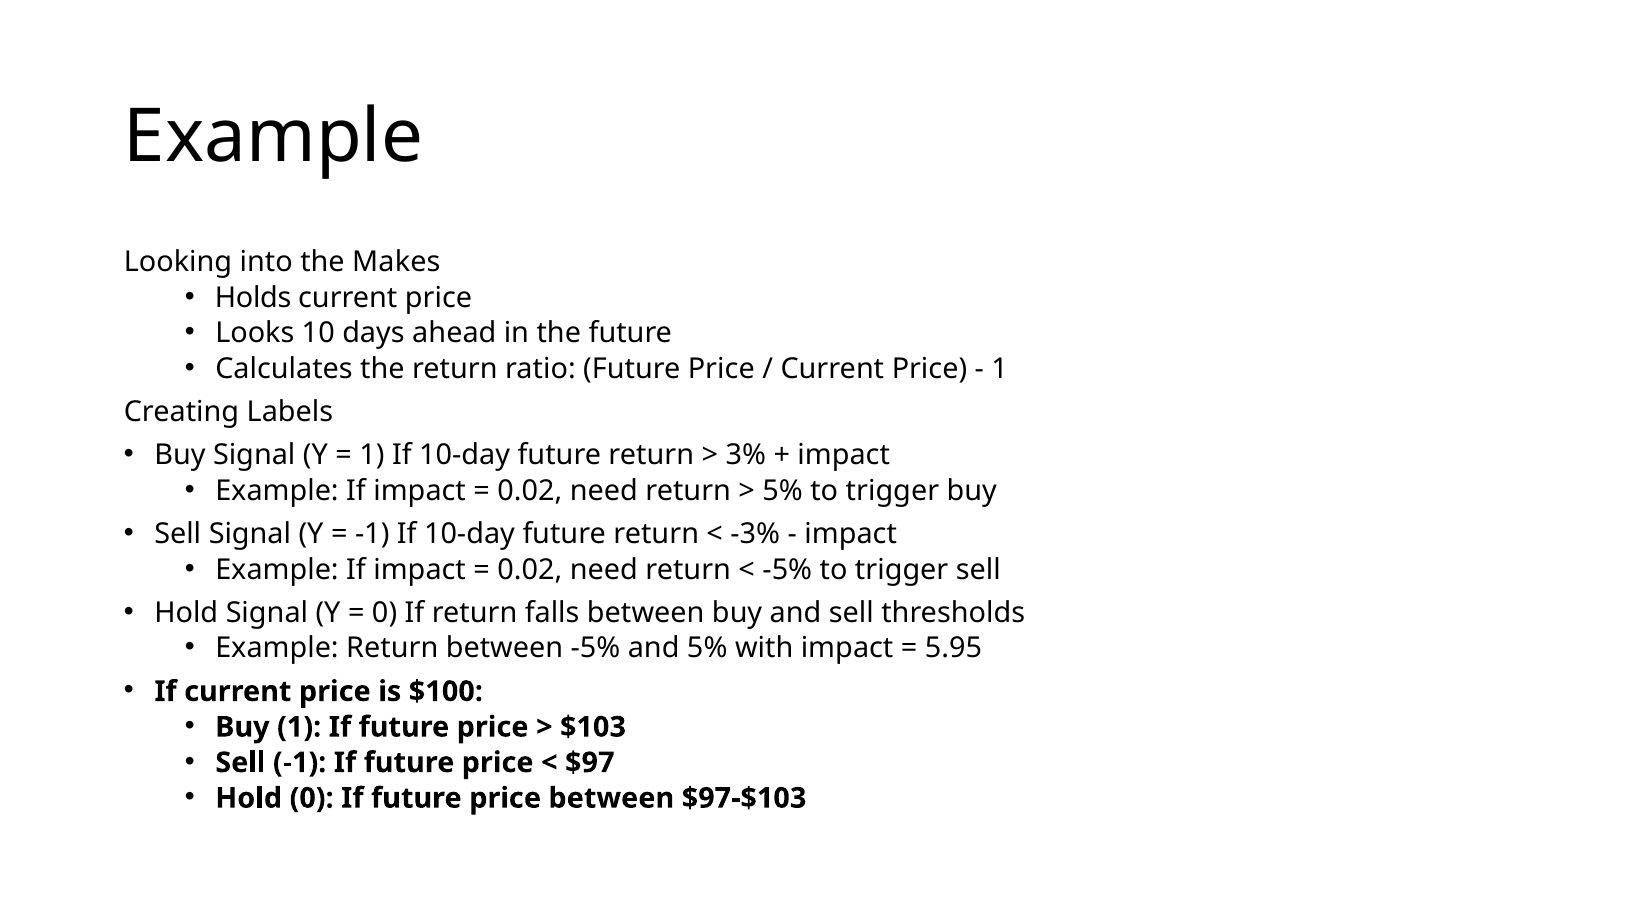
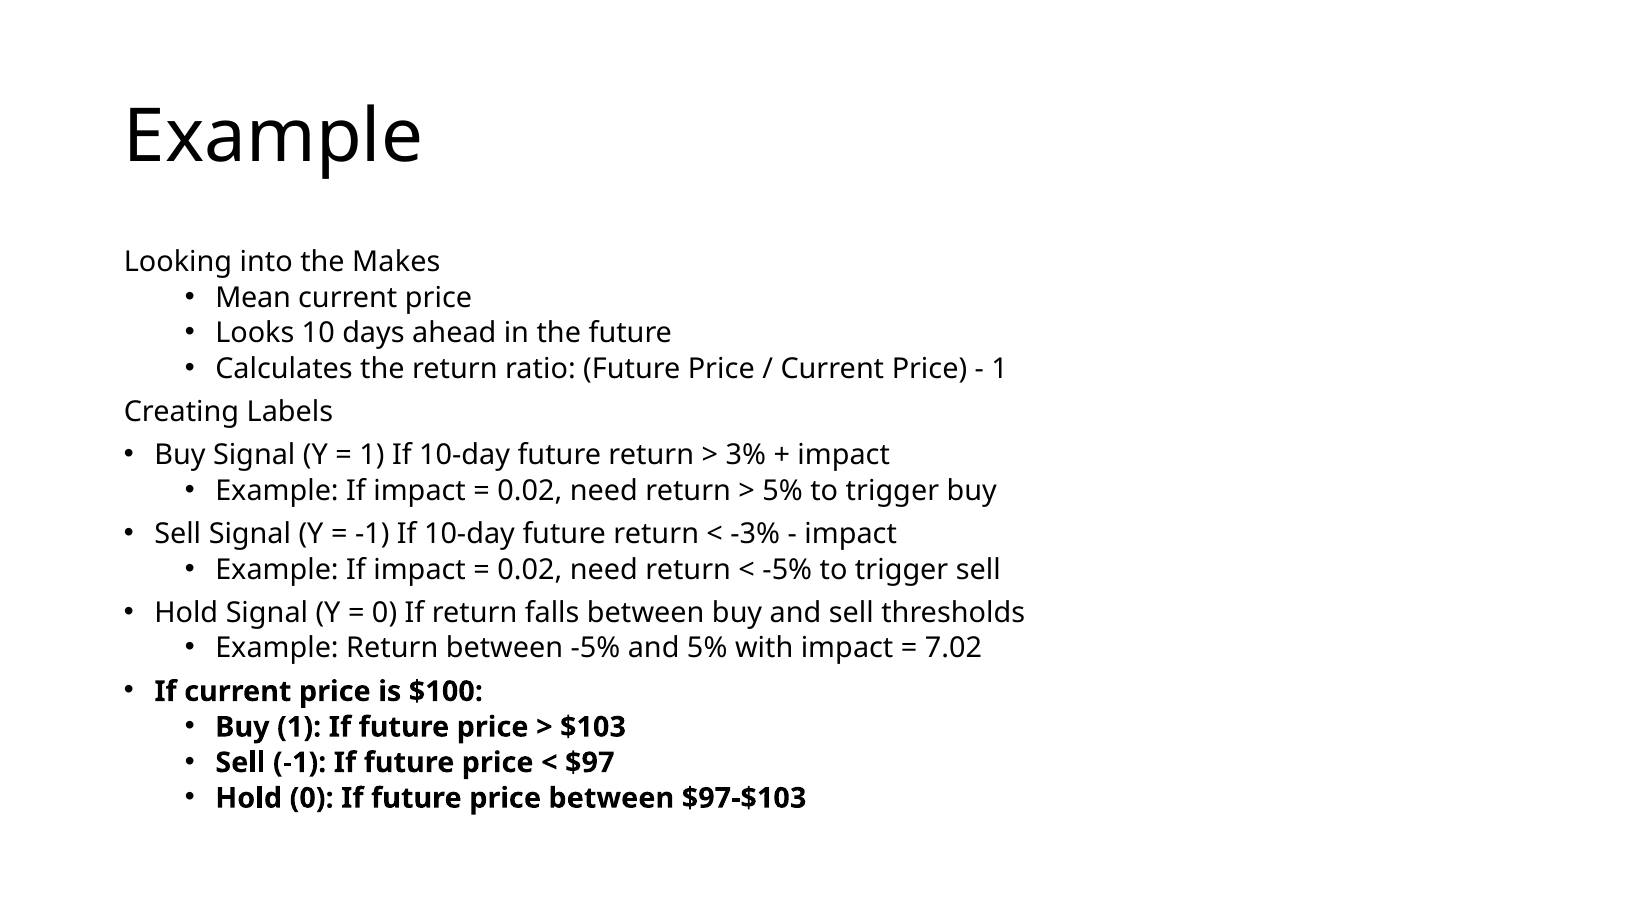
Holds: Holds -> Mean (253, 298)
5.95: 5.95 -> 7.02 (954, 648)
